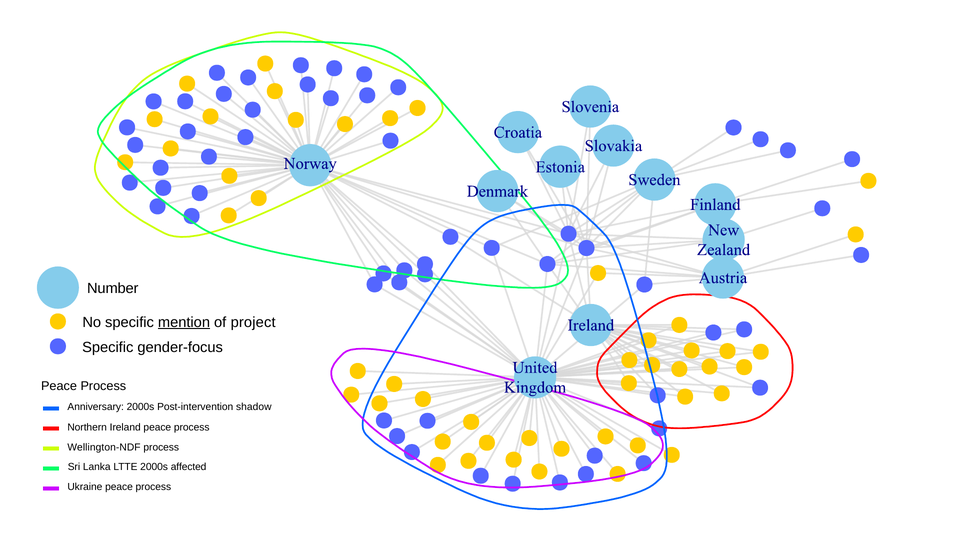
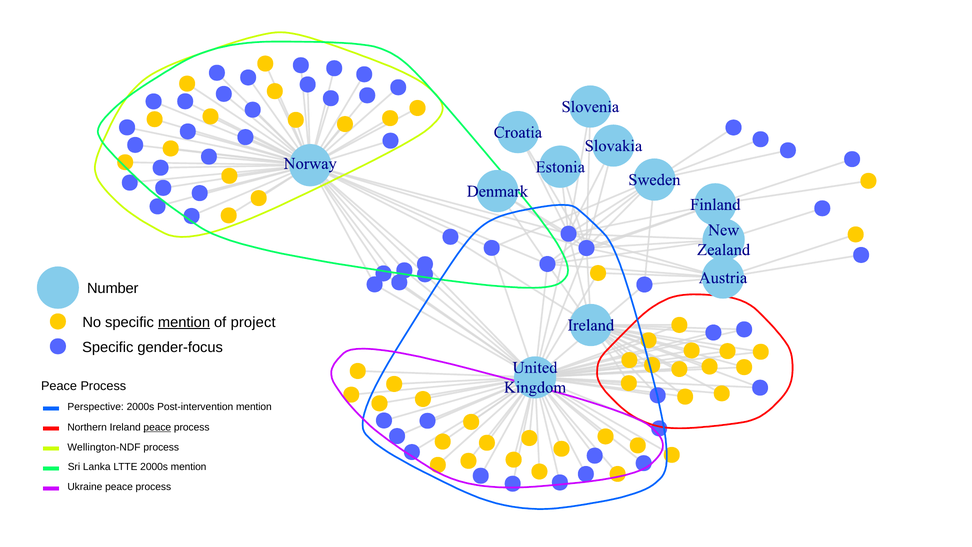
Anniversary: Anniversary -> Perspective (96, 407)
Post-intervention shadow: shadow -> mention (254, 407)
peace underline: none -> present (157, 427)
2000s affected: affected -> mention (189, 467)
